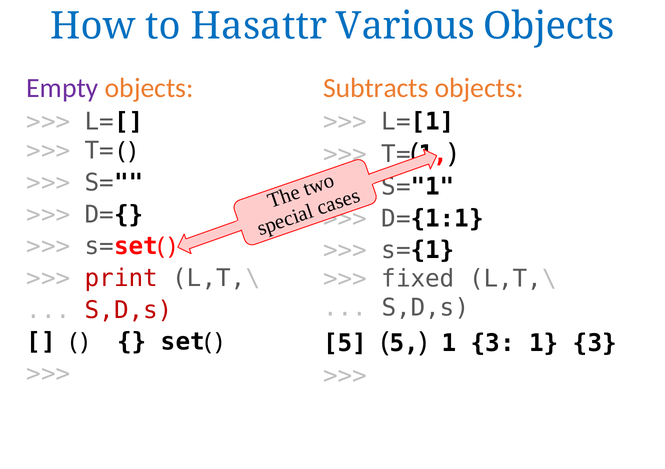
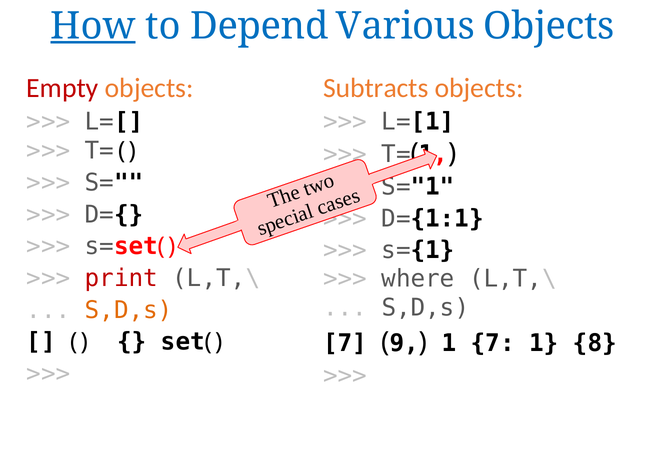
How underline: none -> present (93, 26)
Hasattr: Hasattr -> Depend (259, 26)
Empty colour: purple -> red (62, 88)
fixed: fixed -> where (418, 279)
S,D,s colour: red -> orange (129, 310)
5: 5 -> 7 (345, 343)
5: 5 -> 9 (404, 343)
3: 3 -> 7 (493, 343)
3: 3 -> 8 (595, 343)
